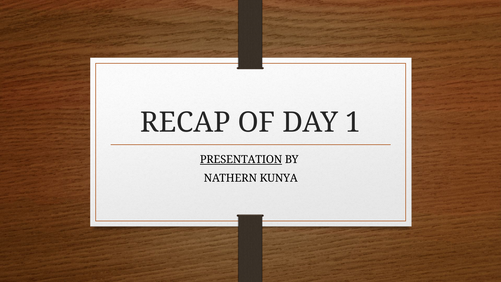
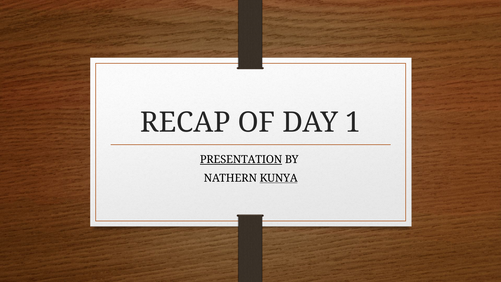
KUNYA underline: none -> present (279, 178)
